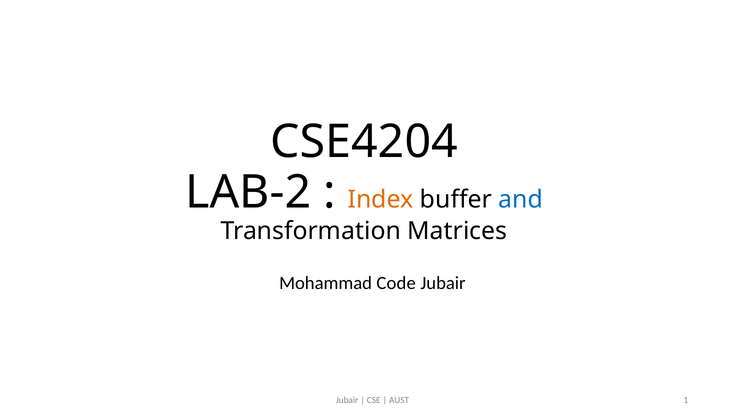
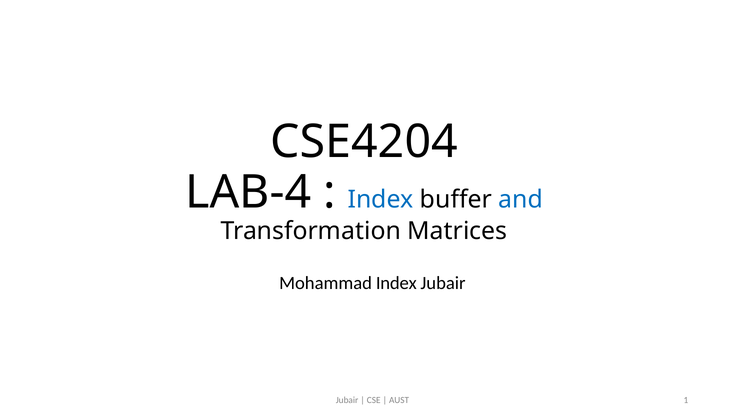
LAB-2: LAB-2 -> LAB-4 (248, 192)
Index colour: orange -> blue (381, 199)
Mohammad Code: Code -> Index (396, 283)
